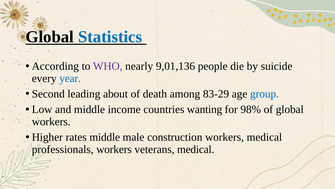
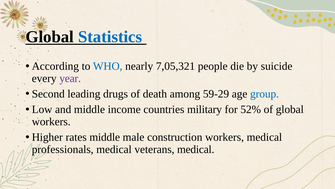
WHO colour: purple -> blue (108, 66)
9,01,136: 9,01,136 -> 7,05,321 (176, 66)
year colour: blue -> purple (70, 78)
about: about -> drugs (116, 94)
83-29: 83-29 -> 59-29 (216, 94)
wanting: wanting -> military (205, 109)
98%: 98% -> 52% (251, 109)
professionals workers: workers -> medical (114, 149)
